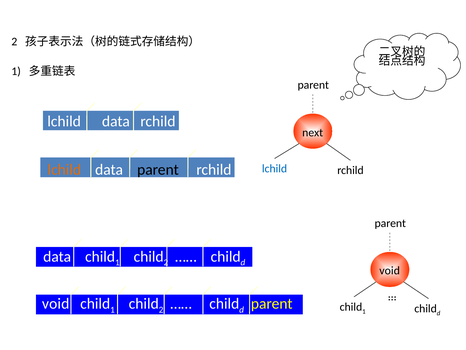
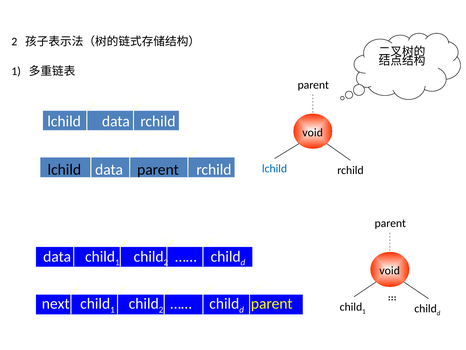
next: next -> void (313, 132)
lchild colour: orange -> black (64, 169)
void: void -> next (56, 303)
